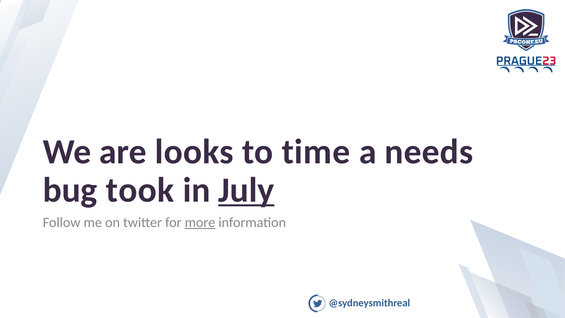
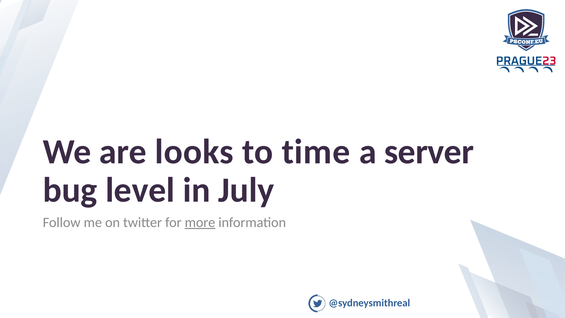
needs: needs -> server (429, 152)
took: took -> level (140, 190)
July underline: present -> none (246, 190)
